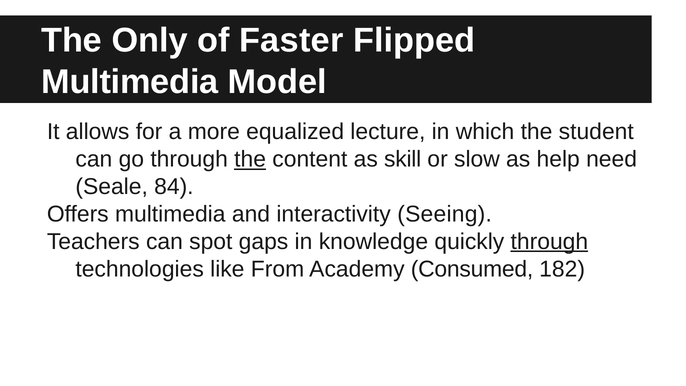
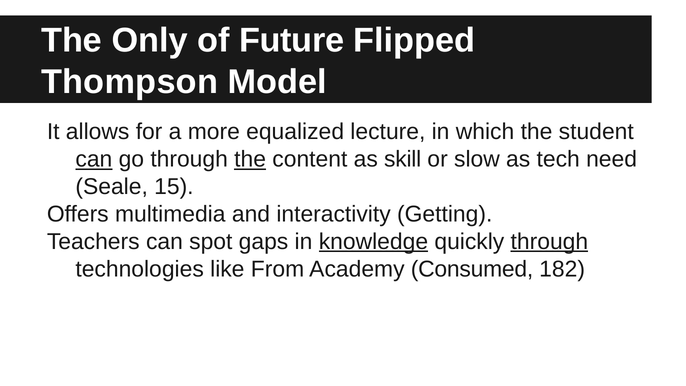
Faster: Faster -> Future (292, 41)
Multimedia: Multimedia -> Thompson (130, 82)
can underline: none -> present (94, 159)
help: help -> tech (558, 159)
84: 84 -> 15 (174, 187)
Seeing: Seeing -> Getting (445, 214)
knowledge underline: none -> present (373, 242)
